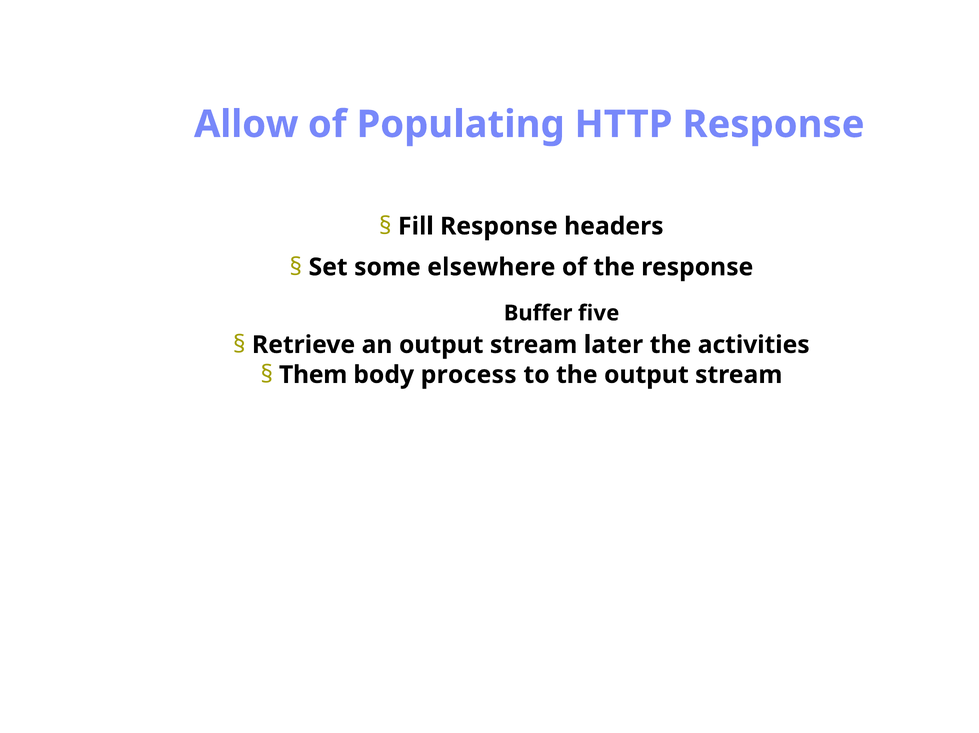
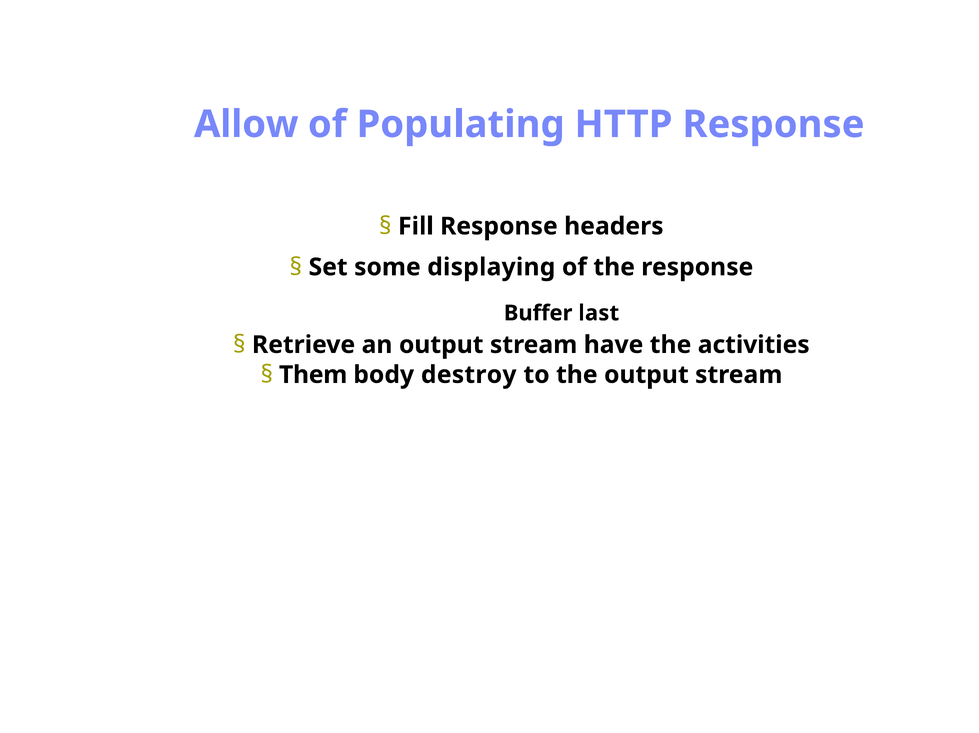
elsewhere: elsewhere -> displaying (491, 267)
five: five -> last (599, 313)
later: later -> have (614, 345)
process: process -> destroy (469, 375)
